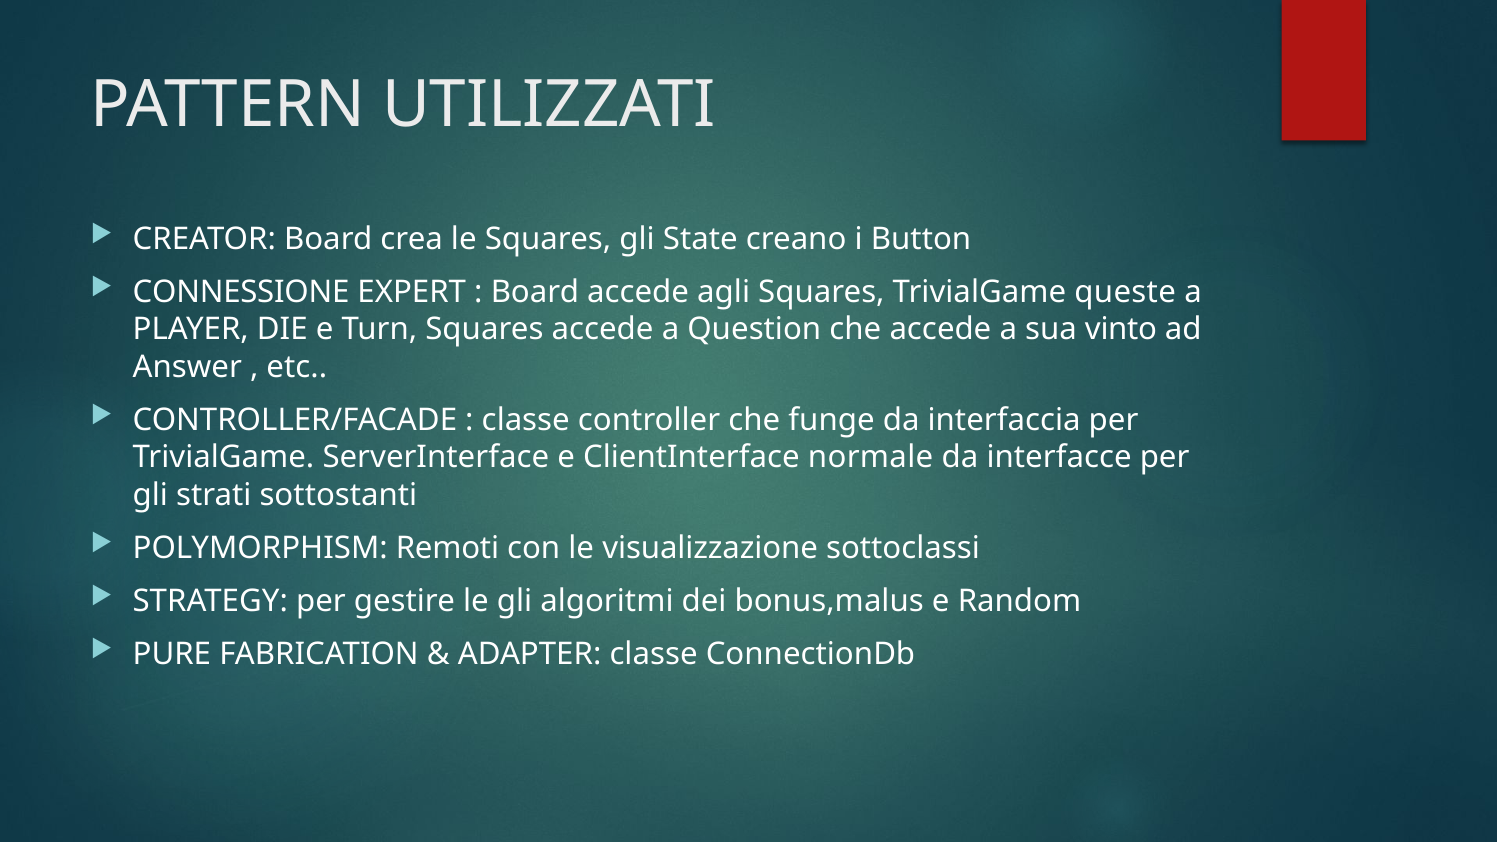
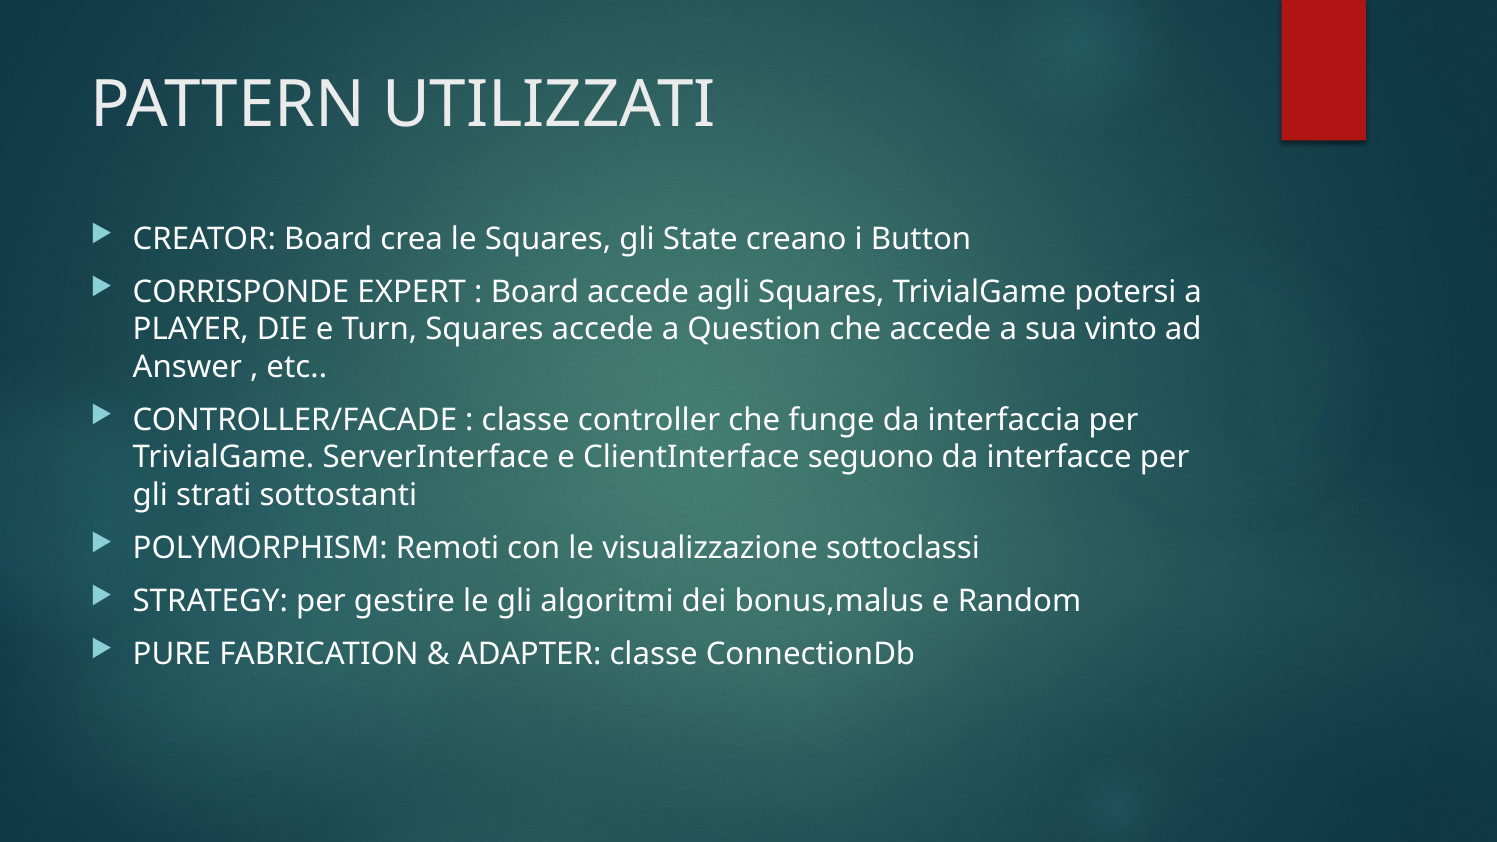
CONNESSIONE: CONNESSIONE -> CORRISPONDE (241, 292)
queste: queste -> potersi (1125, 292)
normale: normale -> seguono (871, 457)
